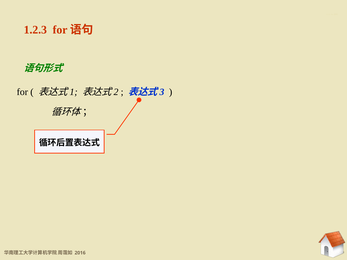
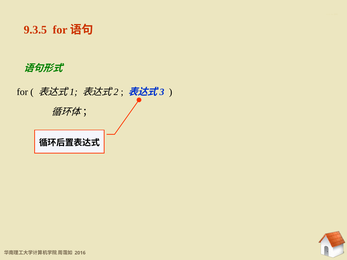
1.2.3: 1.2.3 -> 9.3.5 (35, 30)
